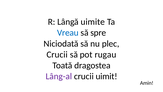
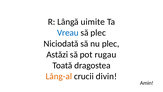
să spre: spre -> plec (98, 33)
Crucii: Crucii -> Astăzi (57, 54)
Lâng-al colour: purple -> orange (59, 76)
uimit: uimit -> divin (106, 76)
